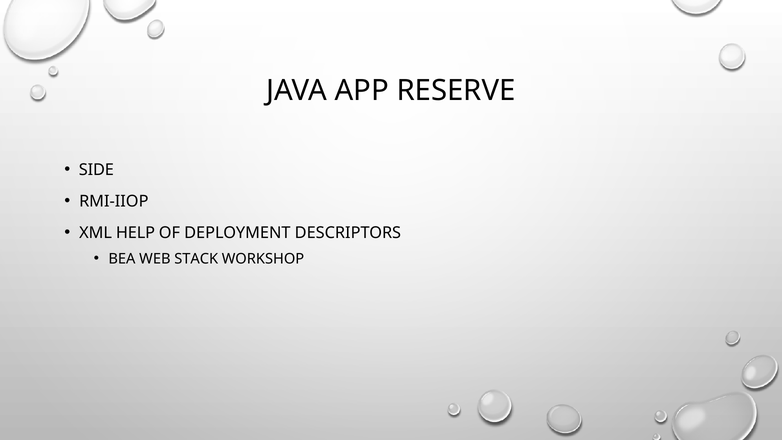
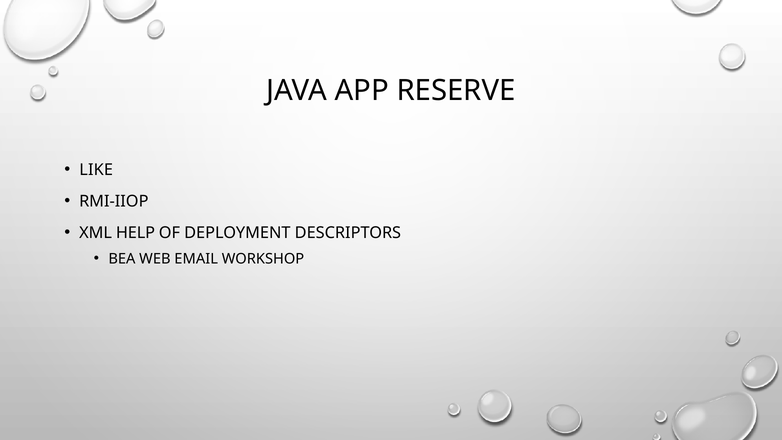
SIDE: SIDE -> LIKE (96, 170)
STACK: STACK -> EMAIL (196, 259)
